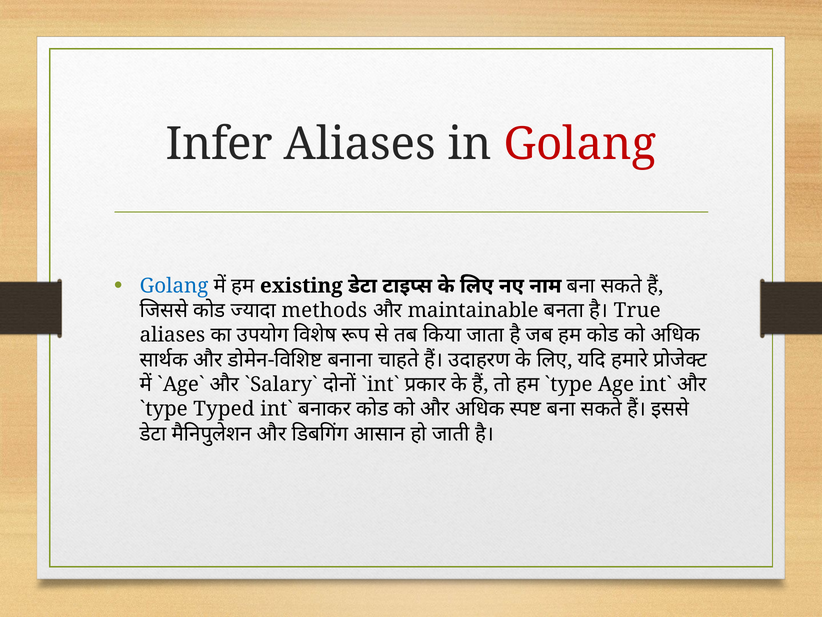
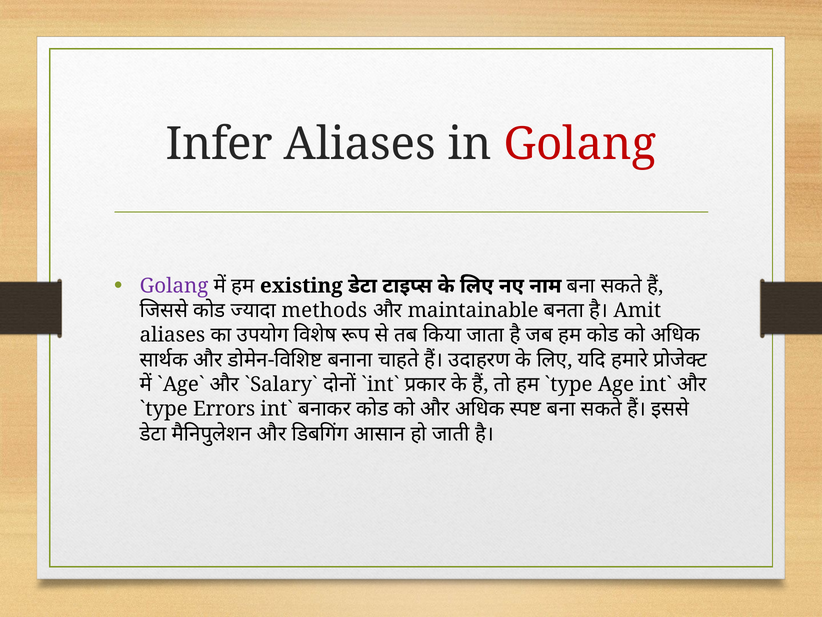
Golang colour: blue -> purple (174, 286)
True: True -> Amit (637, 310)
Typed: Typed -> Errors (224, 409)
